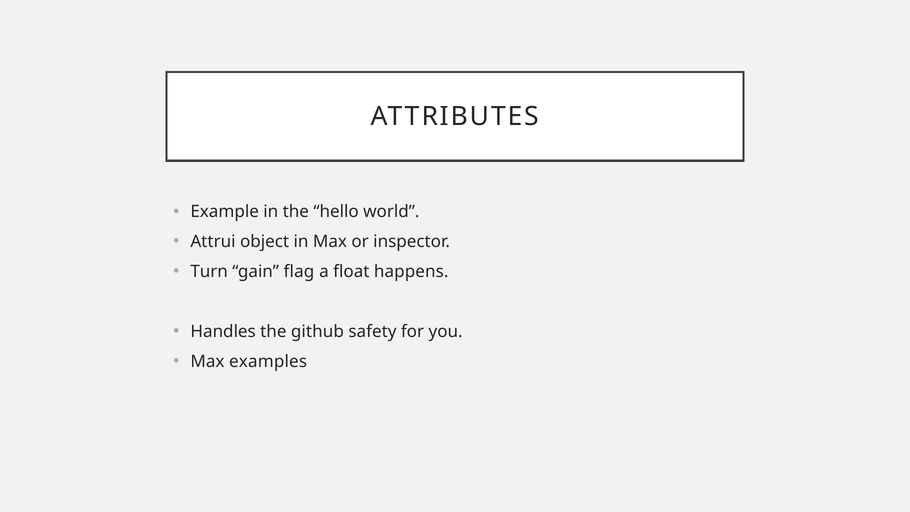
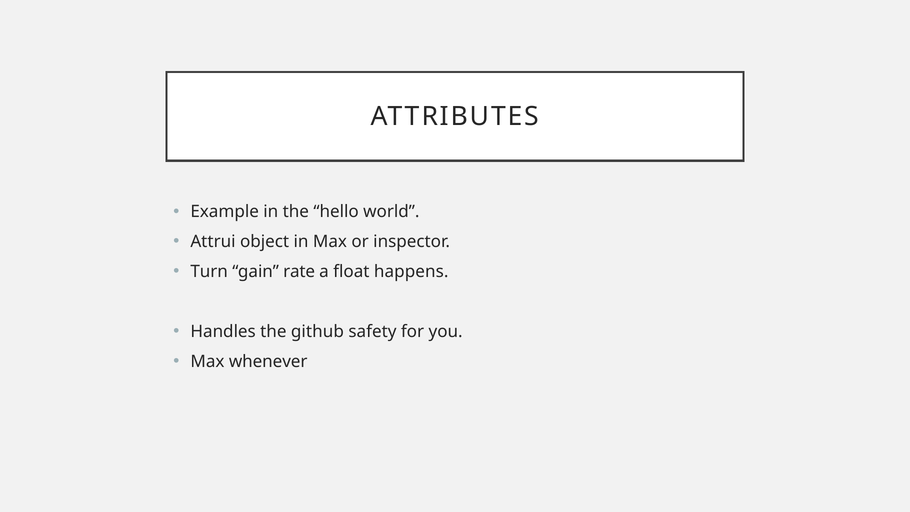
flag: flag -> rate (299, 272)
examples: examples -> whenever (268, 362)
